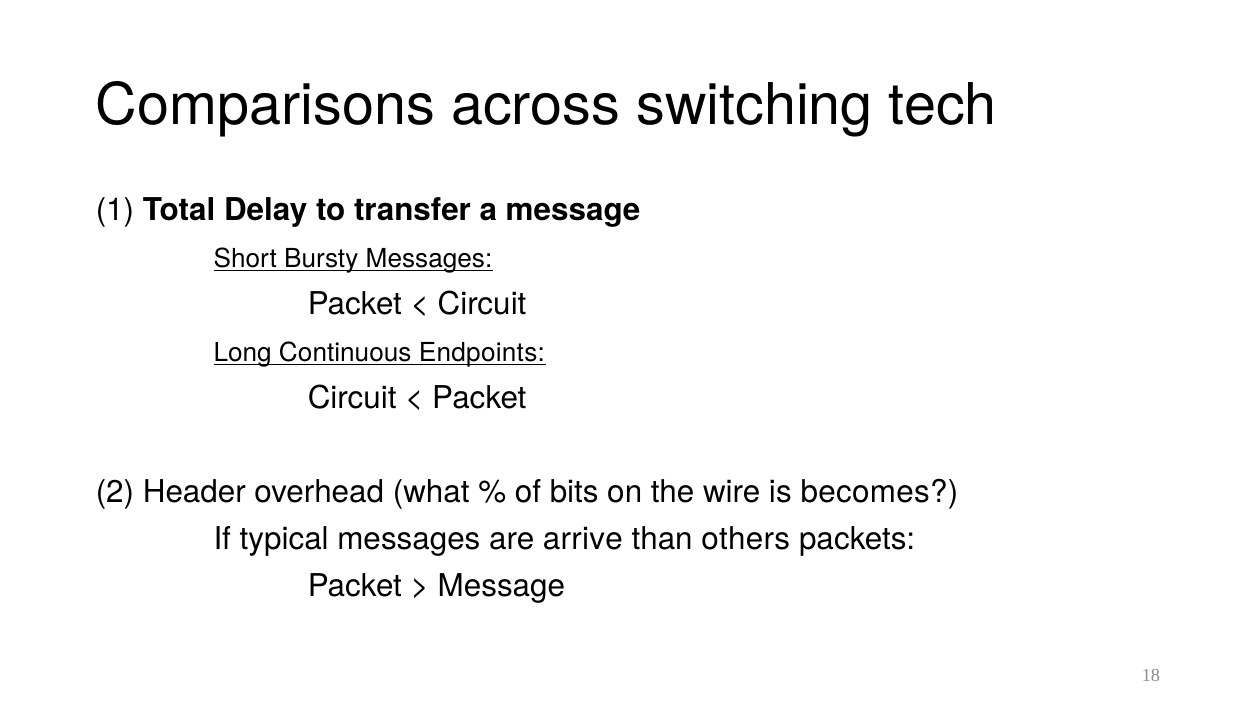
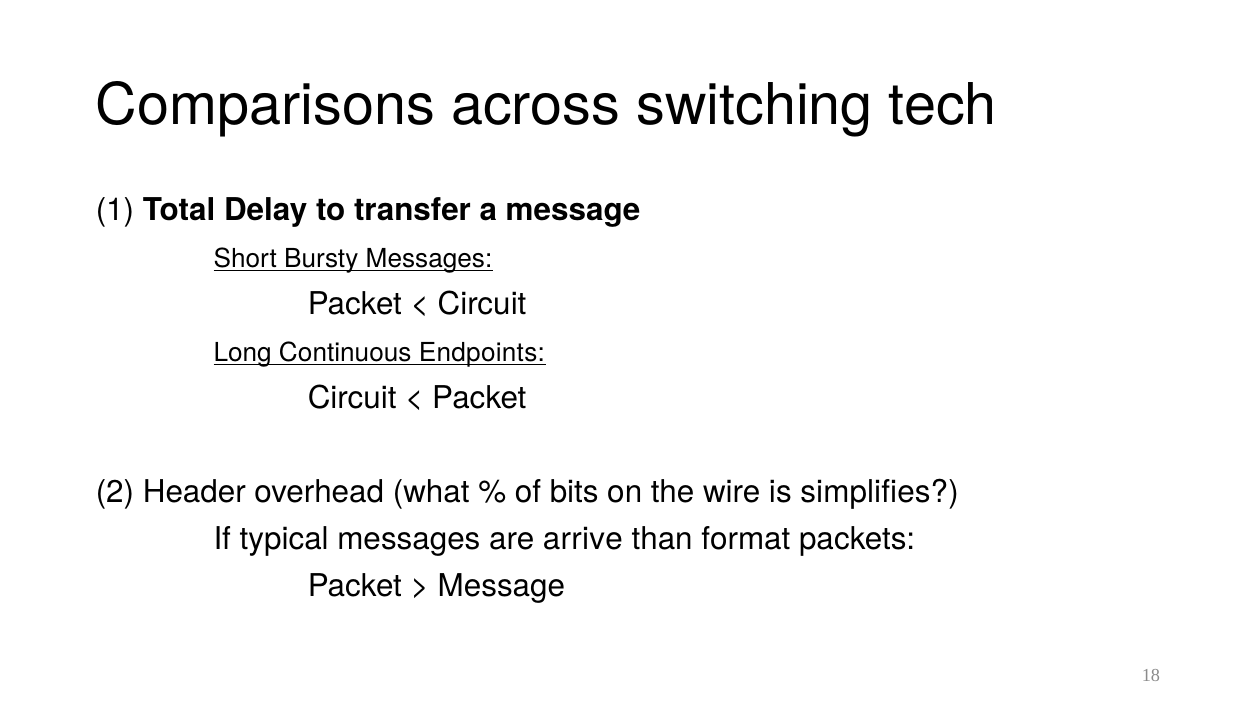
becomes: becomes -> simplifies (880, 492)
others: others -> format (746, 539)
